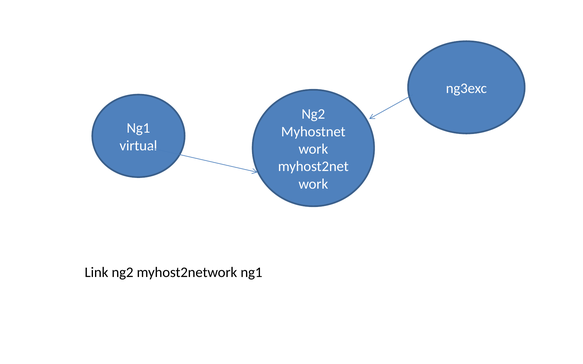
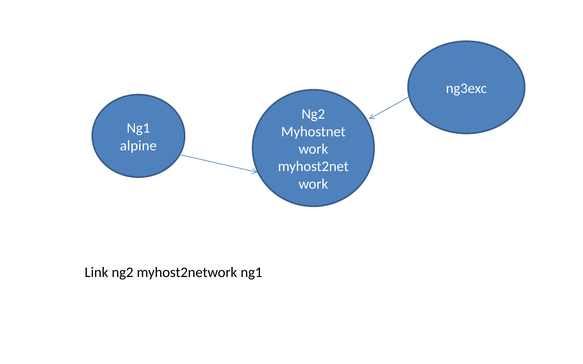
virtual: virtual -> alpine (138, 146)
